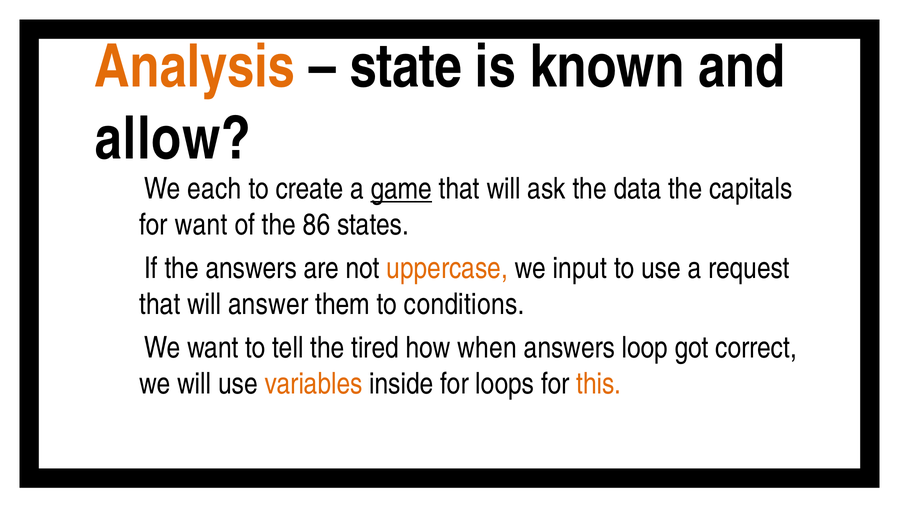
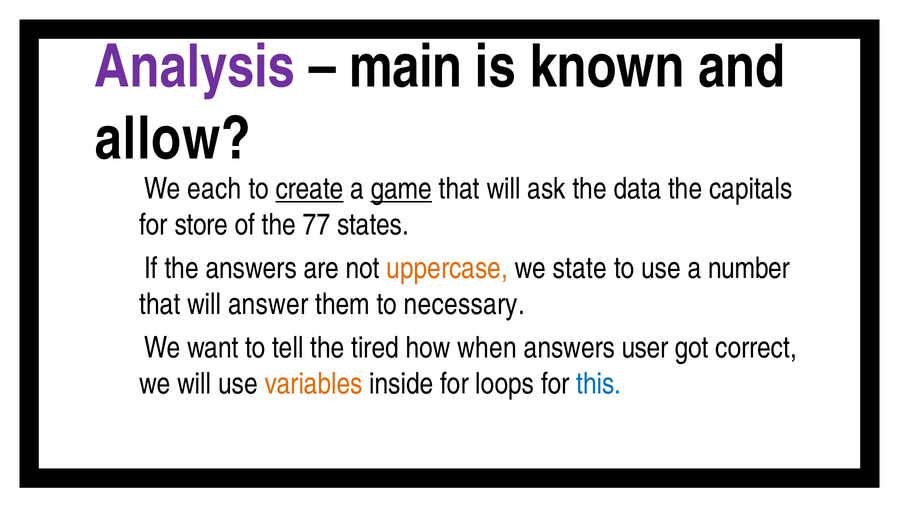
Analysis colour: orange -> purple (195, 67)
state: state -> main (406, 67)
create underline: none -> present (309, 189)
for want: want -> store (201, 225)
86: 86 -> 77 (317, 225)
input: input -> state (580, 268)
request: request -> number (749, 268)
conditions: conditions -> necessary (464, 304)
loop: loop -> user (645, 348)
this colour: orange -> blue (599, 384)
